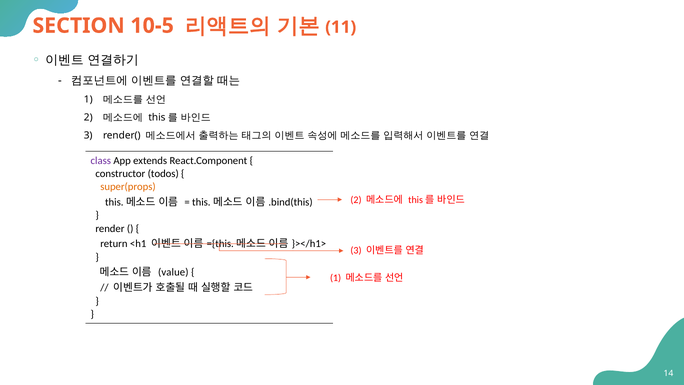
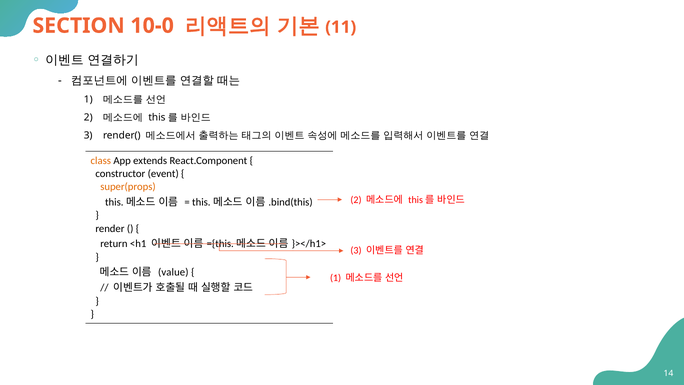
10-5: 10-5 -> 10-0 (152, 26)
class colour: purple -> orange (101, 161)
todos: todos -> event (163, 174)
